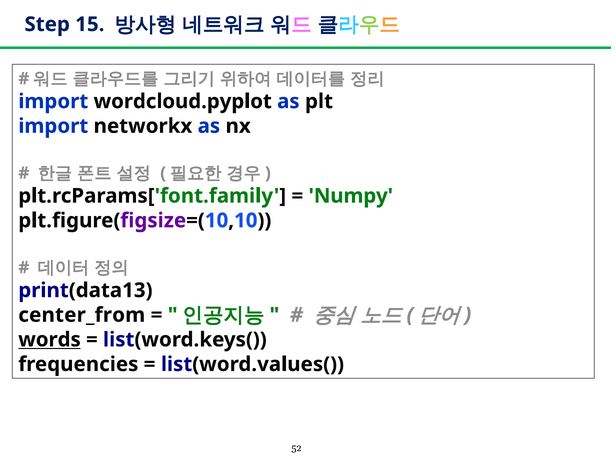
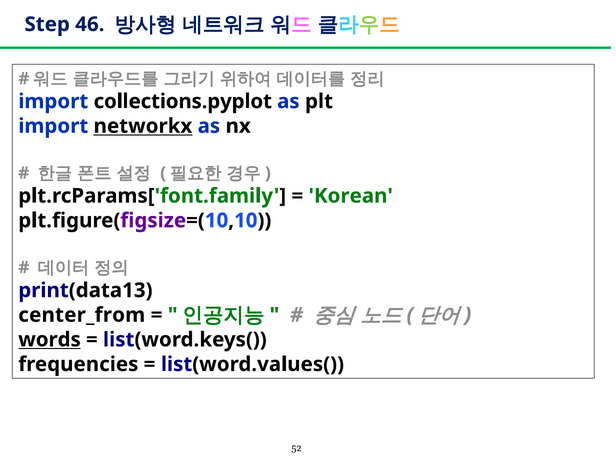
15: 15 -> 46 (90, 24)
wordcloud.pyplot: wordcloud.pyplot -> collections.pyplot (183, 101)
networkx underline: none -> present (143, 126)
Numpy: Numpy -> Korean (351, 196)
